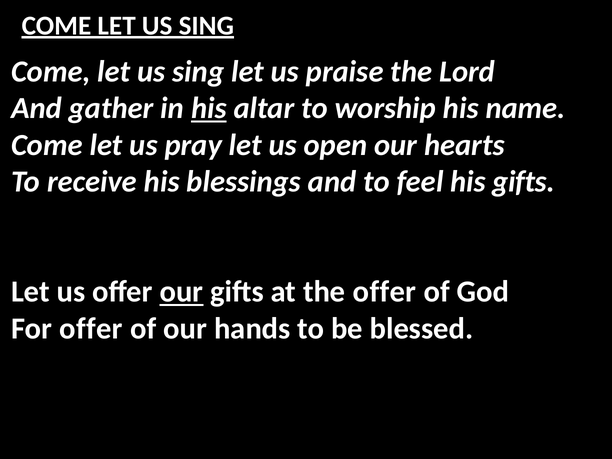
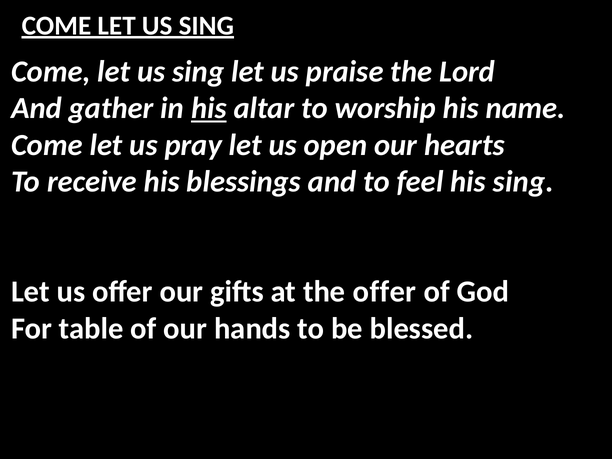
his gifts: gifts -> sing (523, 182)
our underline: present -> none (181, 292)
For offer: offer -> table (91, 329)
